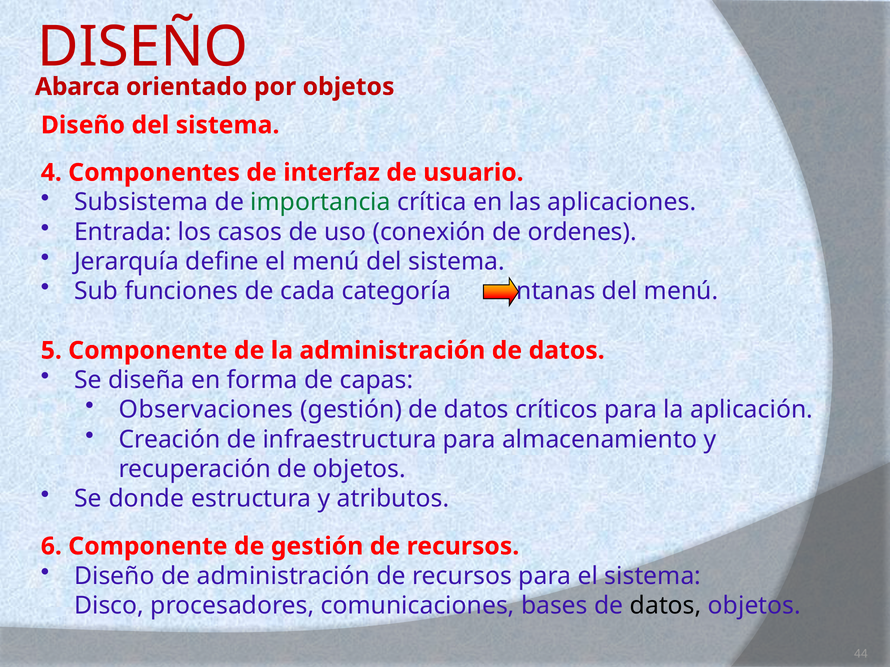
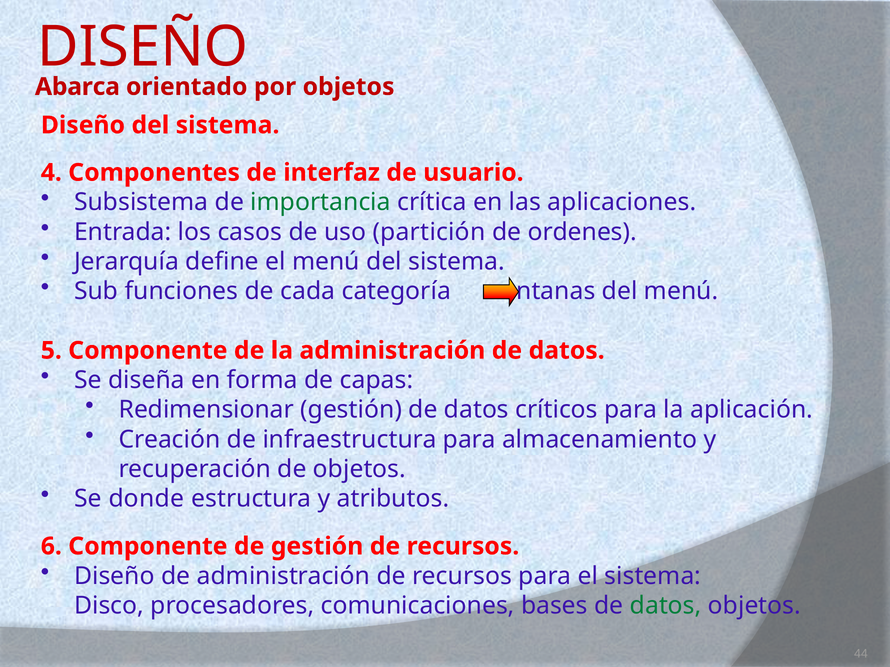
conexión: conexión -> partición (429, 232)
Observaciones: Observaciones -> Redimensionar (206, 410)
datos colour: black -> green (666, 606)
